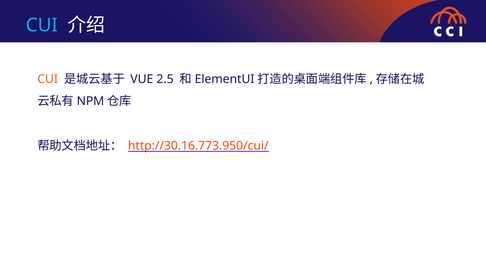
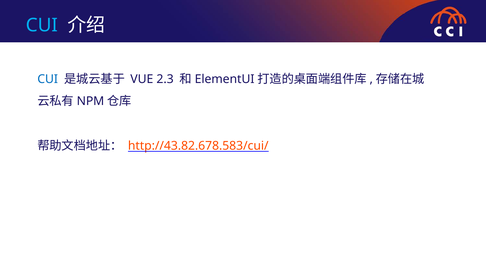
CUI colour: orange -> blue (48, 79)
2.5: 2.5 -> 2.3 (165, 79)
http://30.16.773.950/cui/: http://30.16.773.950/cui/ -> http://43.82.678.583/cui/ (198, 146)
